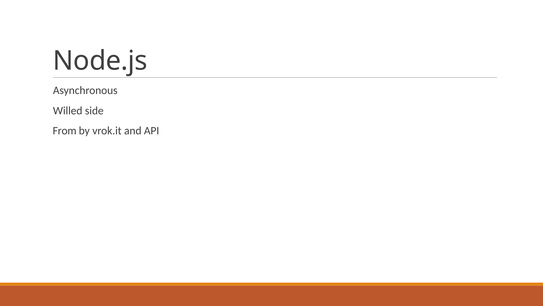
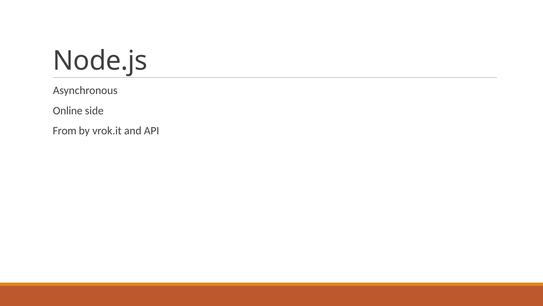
Willed: Willed -> Online (68, 110)
